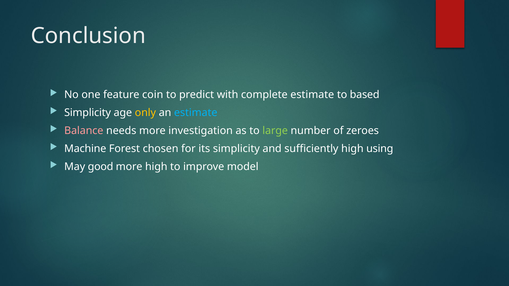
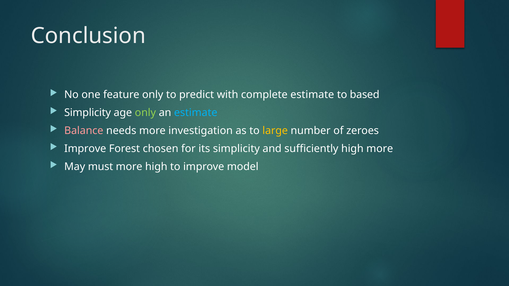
feature coin: coin -> only (153, 95)
only colour: yellow -> light green (145, 113)
large colour: light green -> yellow (275, 131)
Machine: Machine -> Improve (85, 149)
high using: using -> more (380, 149)
good: good -> must (101, 167)
